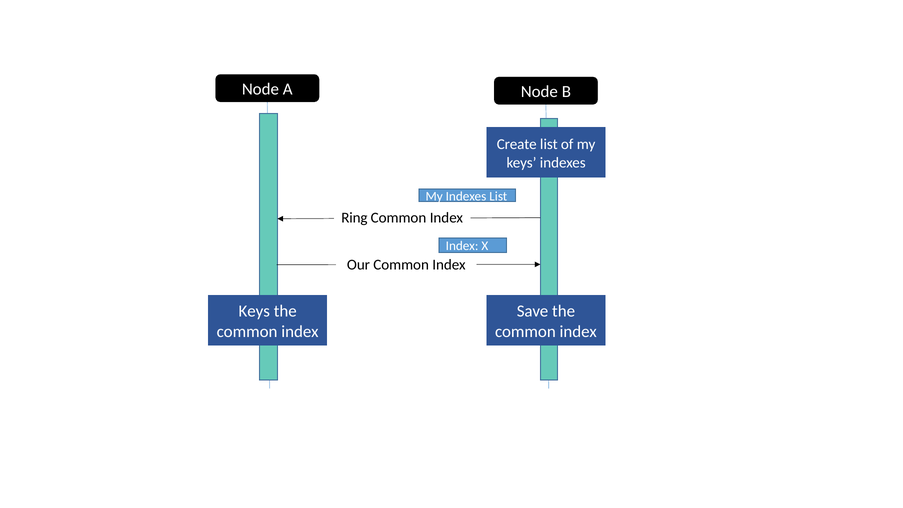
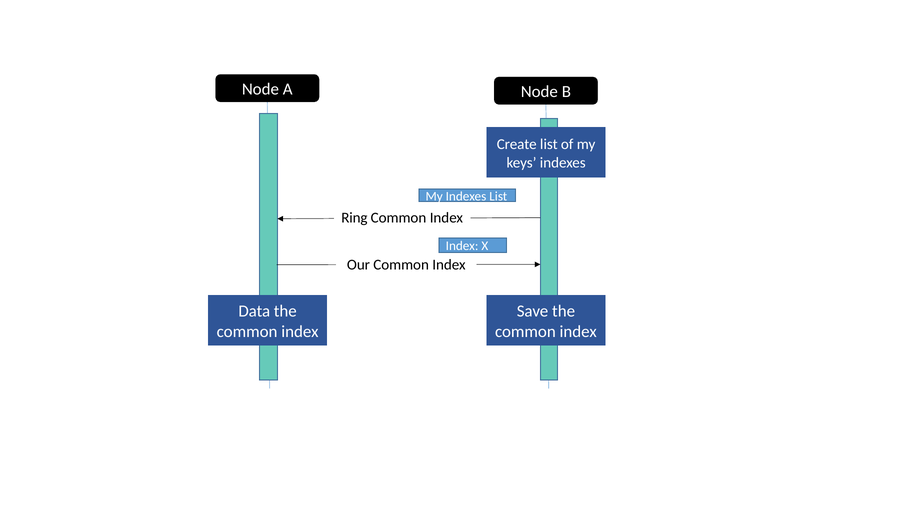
Keys: Keys -> Data (254, 311)
